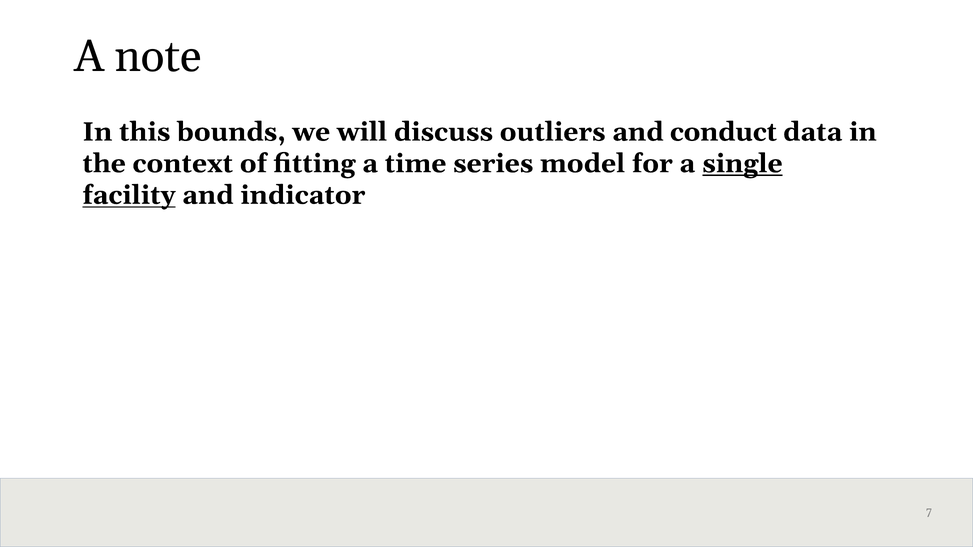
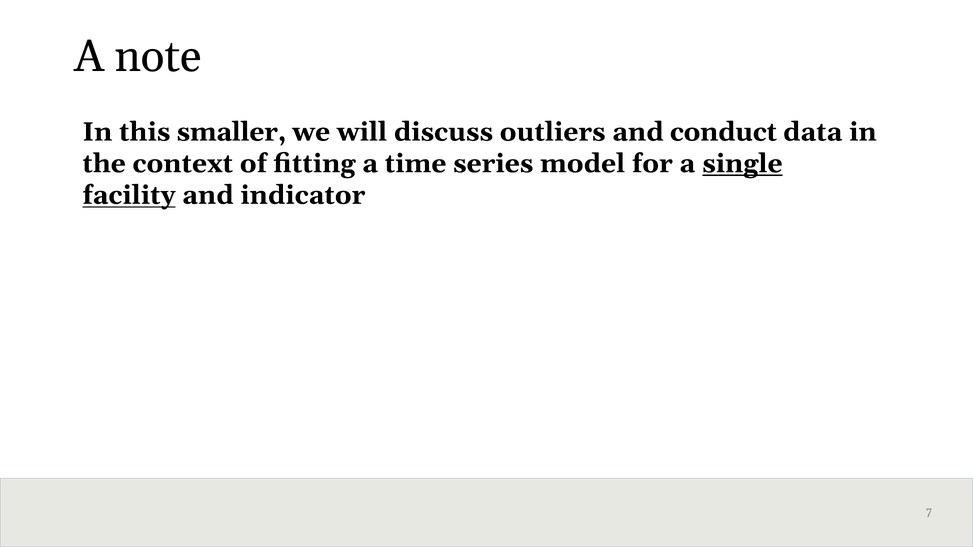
bounds: bounds -> smaller (231, 132)
